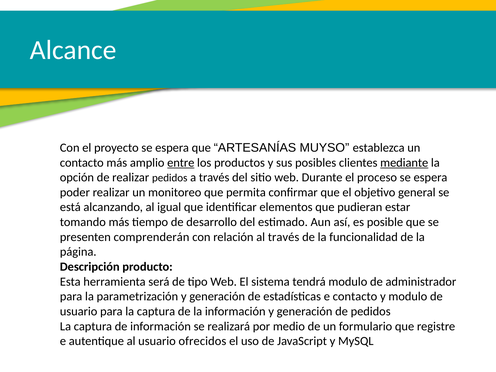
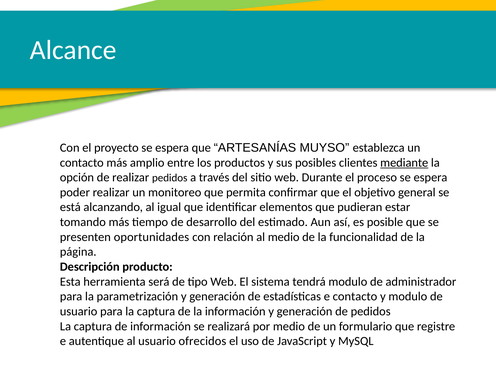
entre underline: present -> none (181, 163)
comprenderán: comprenderán -> oportunidades (151, 237)
al través: través -> medio (284, 237)
